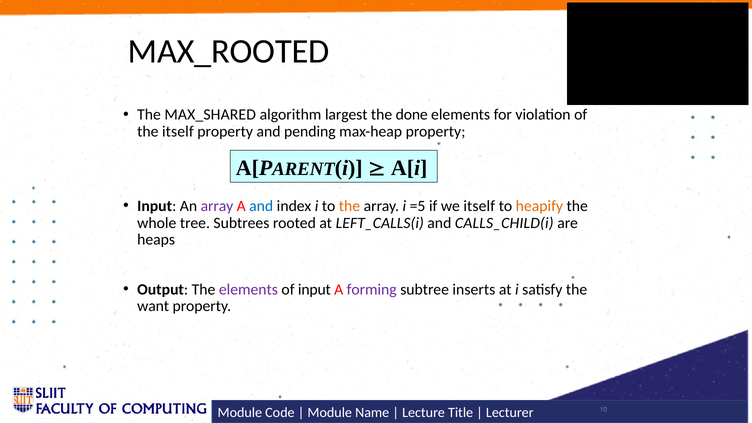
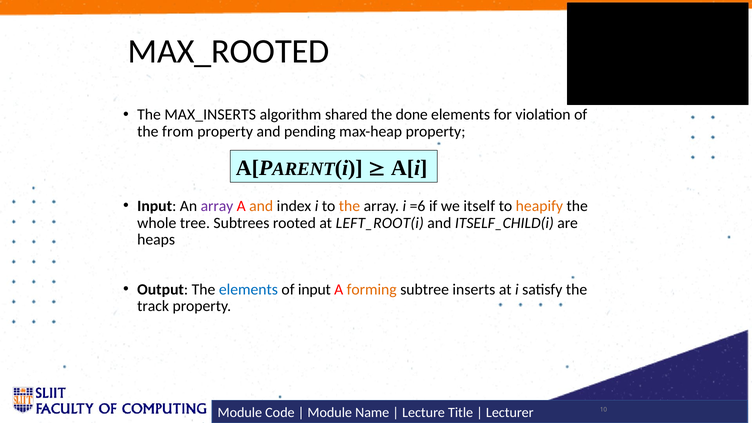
MAX_SHARED: MAX_SHARED -> MAX_INSERTS (210, 115)
largest: largest -> shared (346, 115)
the itself: itself -> from (178, 132)
and colour: blue -> orange (261, 206)
=5: =5 -> =6 (418, 206)
LEFT_CALLS(i: LEFT_CALLS(i -> LEFT_ROOT(i (380, 223)
CALLS_CHILD(i: CALLS_CHILD(i -> ITSELF_CHILD(i (504, 223)
elements colour: purple -> blue (248, 289)
forming colour: purple -> orange (372, 289)
want: want -> track (153, 306)
